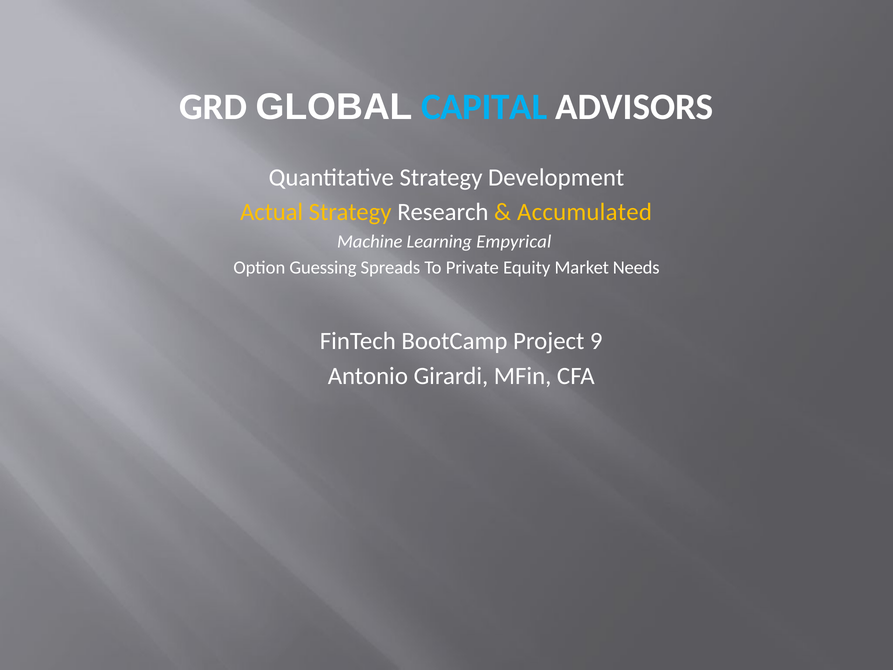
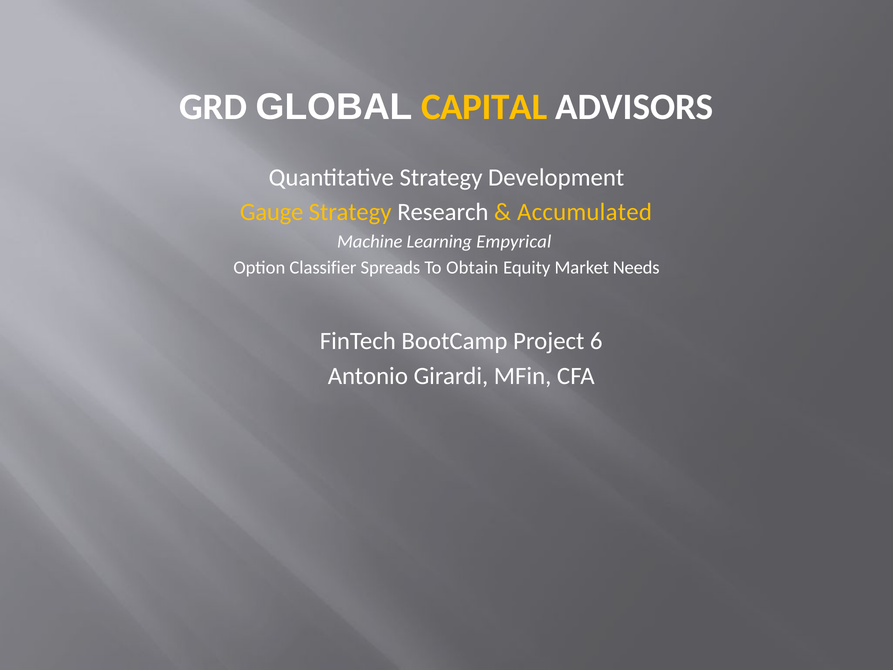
CAPITAL colour: light blue -> yellow (484, 107)
Actual: Actual -> Gauge (272, 212)
Guessing: Guessing -> Classifier (323, 267)
Private: Private -> Obtain (472, 267)
9: 9 -> 6 (596, 341)
